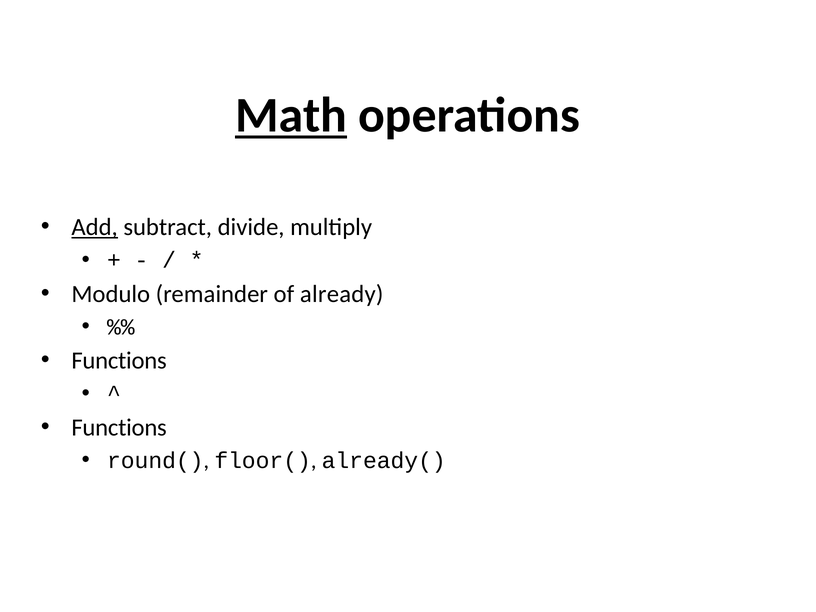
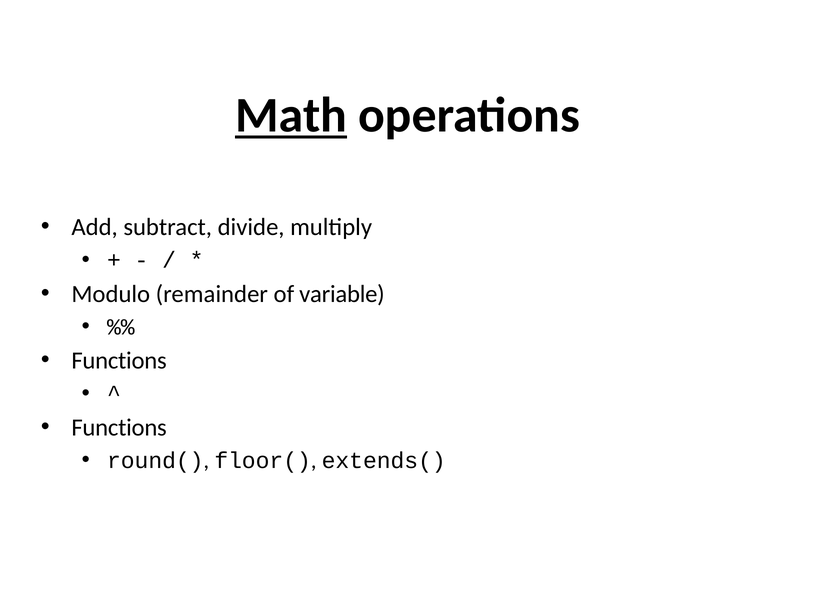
Add underline: present -> none (95, 227)
already: already -> variable (342, 294)
already(: already( -> extends( (384, 460)
